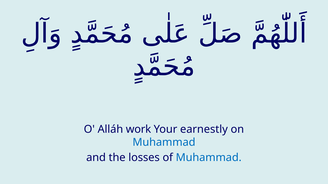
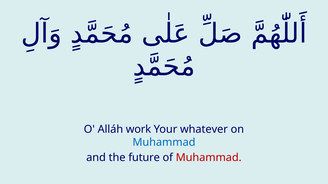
earnestly: earnestly -> whatever (204, 130)
losses: losses -> future (144, 158)
Muhammad colour: blue -> red (209, 158)
